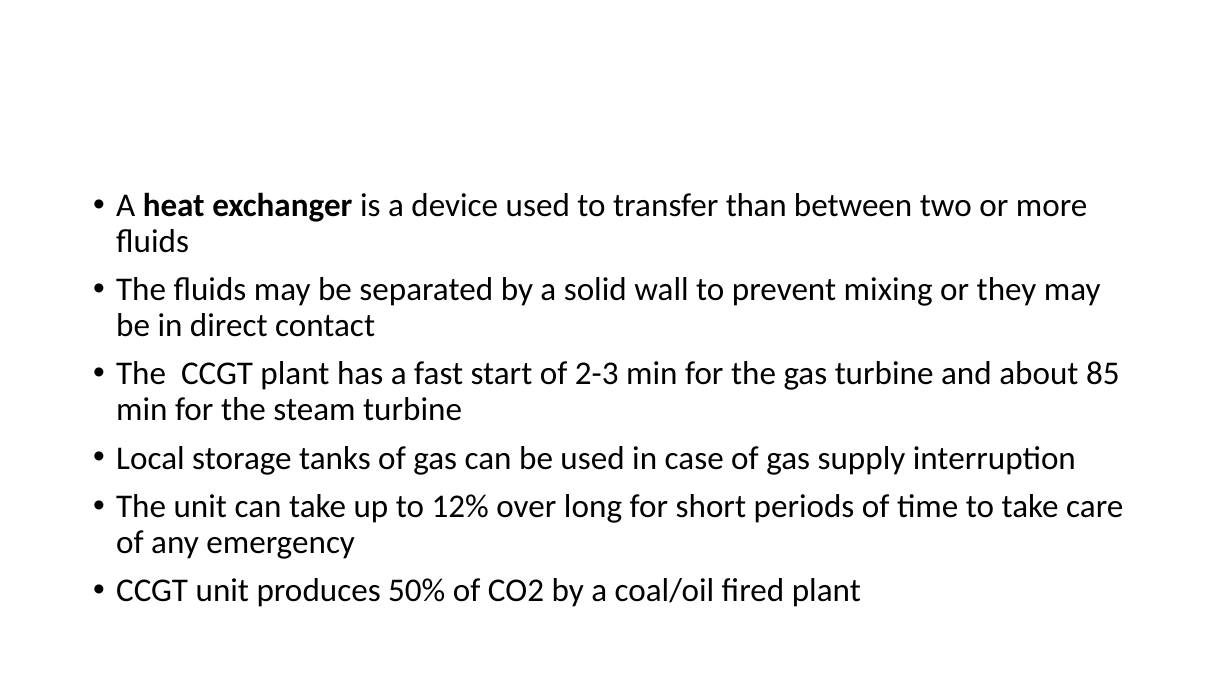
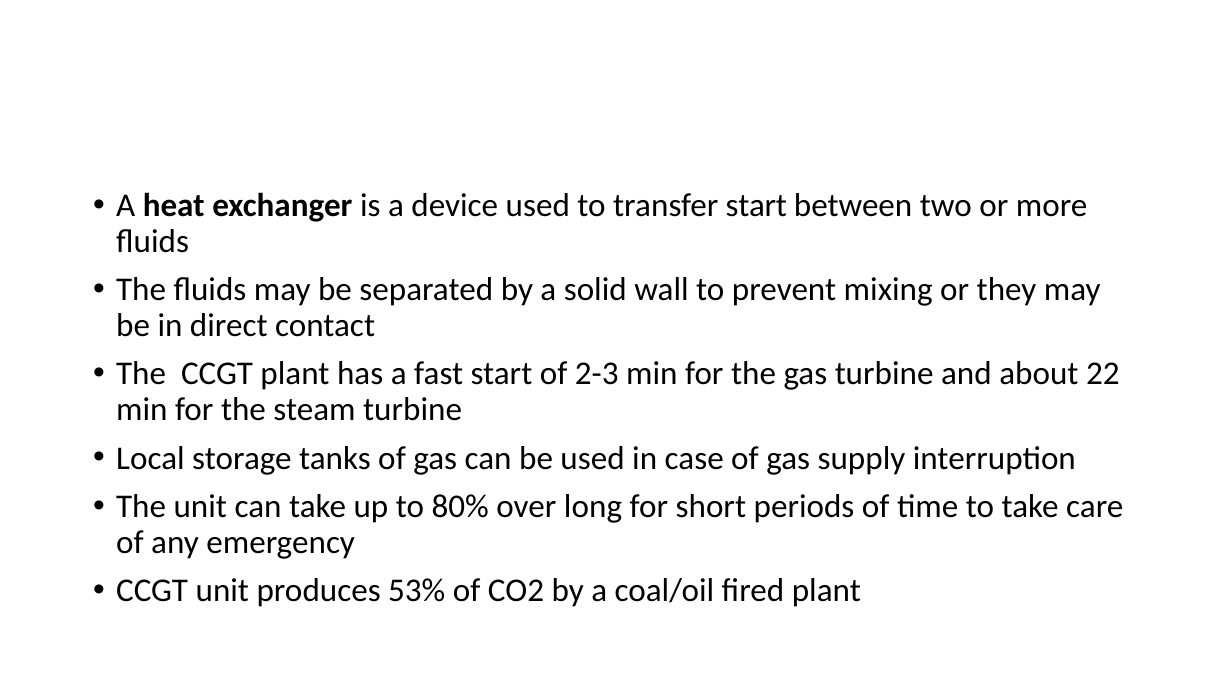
transfer than: than -> start (756, 205)
85: 85 -> 22 (1103, 374)
12%: 12% -> 80% (460, 507)
50%: 50% -> 53% (417, 591)
